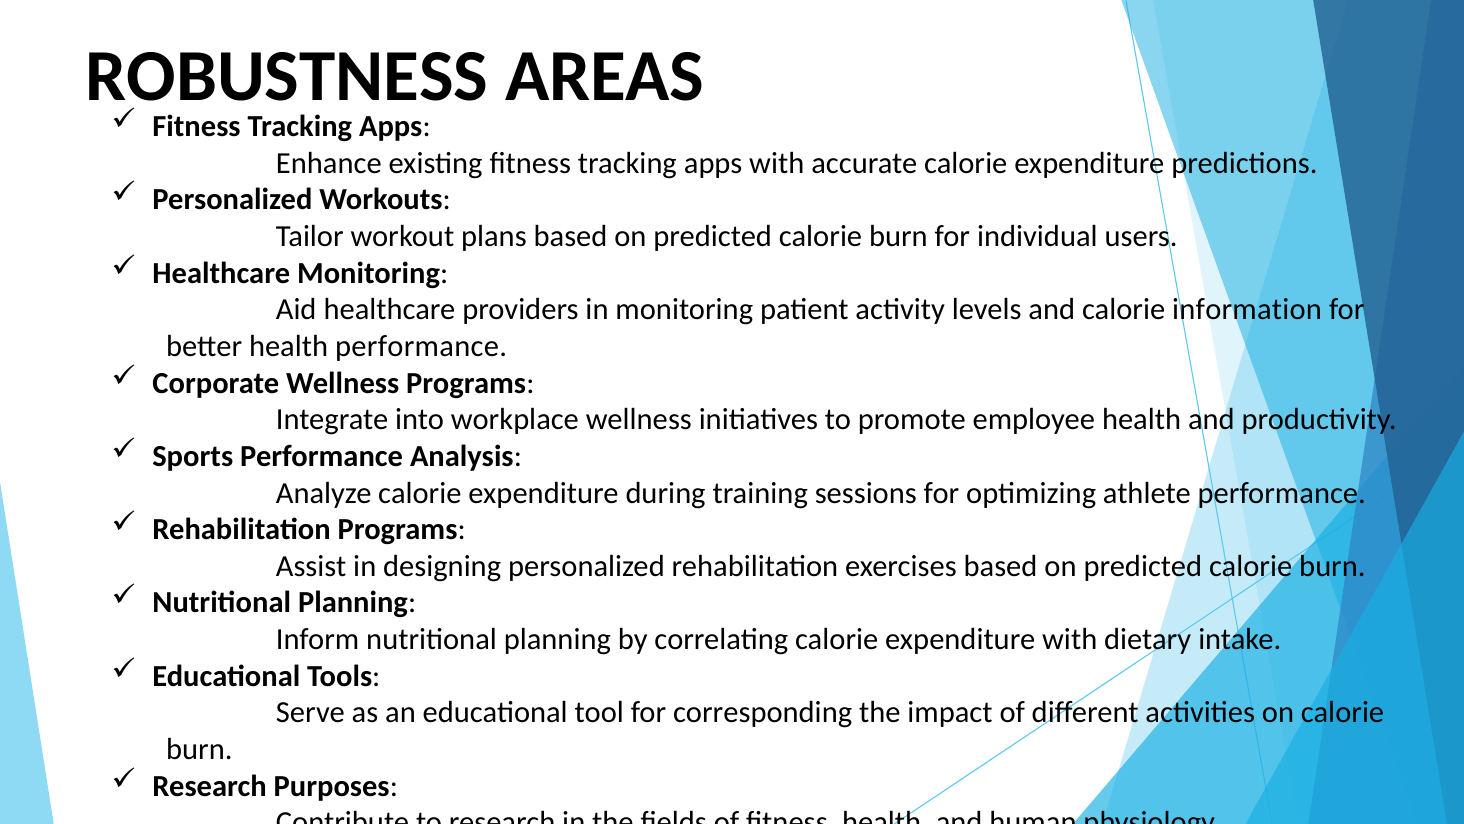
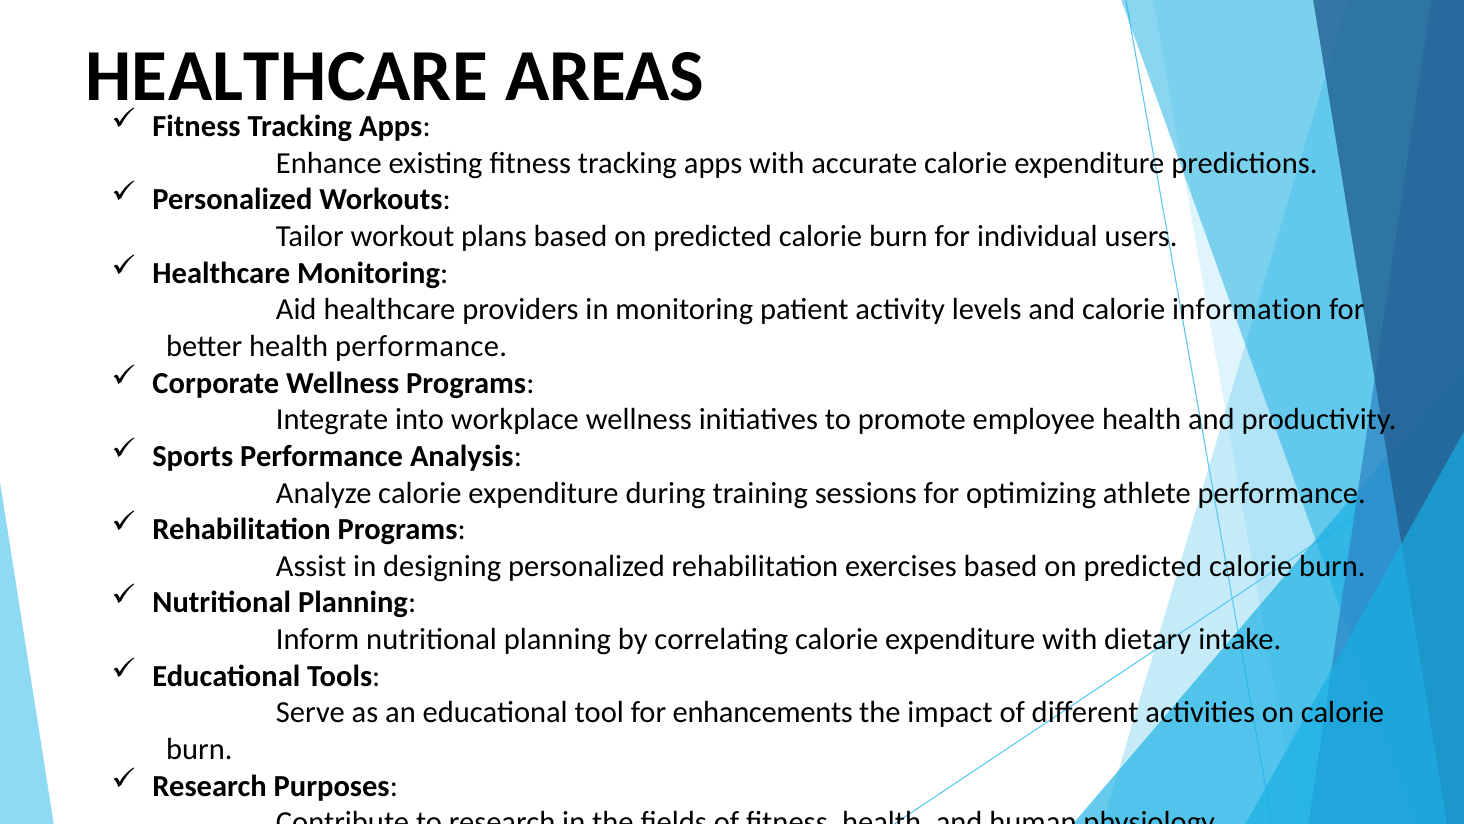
ROBUSTNESS: ROBUSTNESS -> HEALTHCARE (287, 76)
corresponding: corresponding -> enhancements (763, 712)
